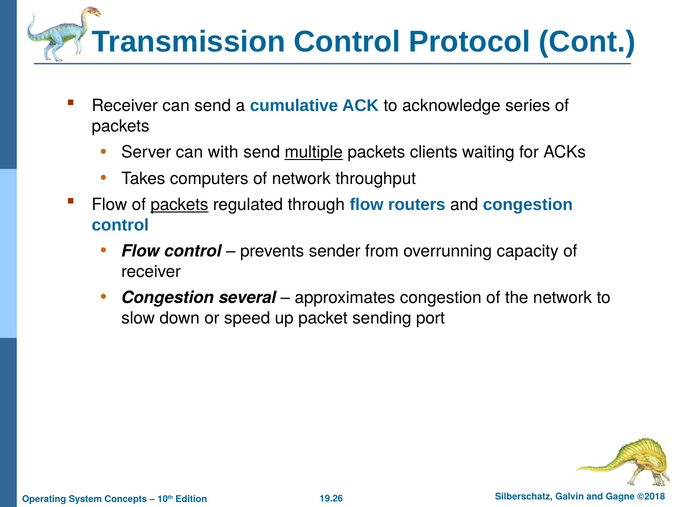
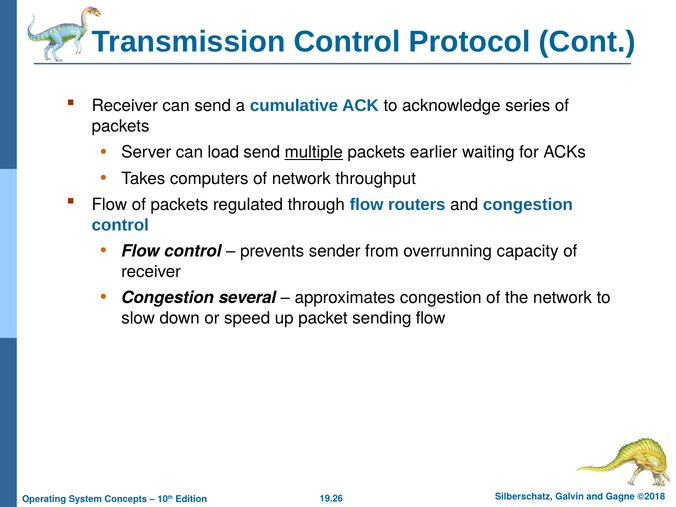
with: with -> load (223, 152)
clients: clients -> earlier (434, 152)
packets underline: present -> none (179, 205)
sending port: port -> flow (431, 318)
